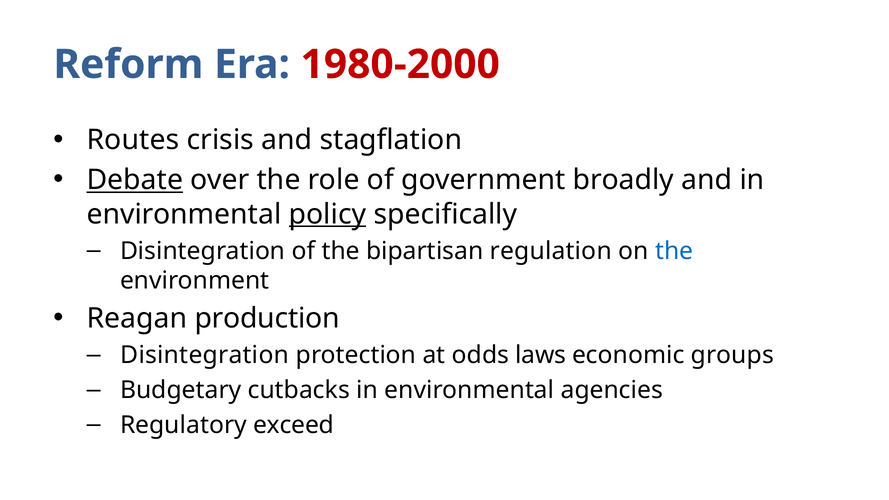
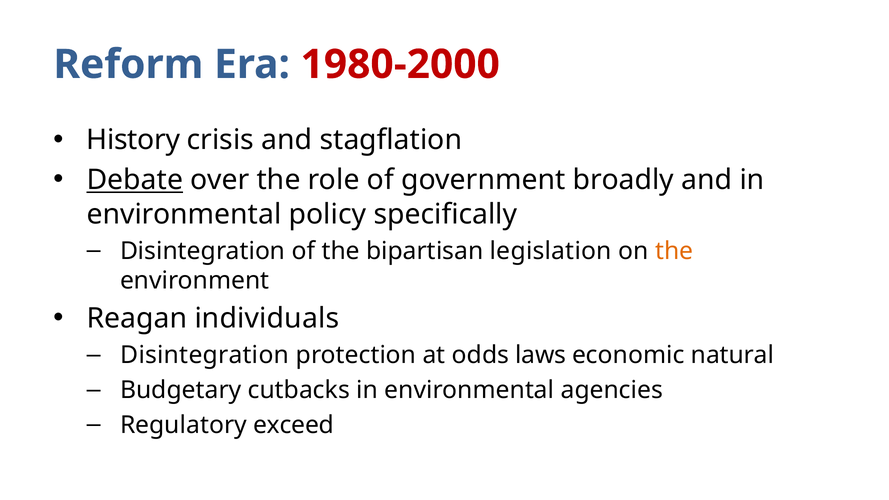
Routes: Routes -> History (133, 140)
policy underline: present -> none (328, 214)
regulation: regulation -> legislation (551, 251)
the colour: blue -> orange (674, 251)
production: production -> individuals (267, 319)
groups: groups -> natural (732, 355)
